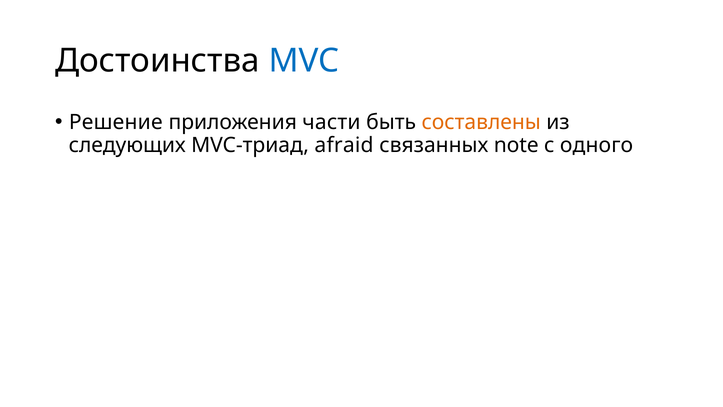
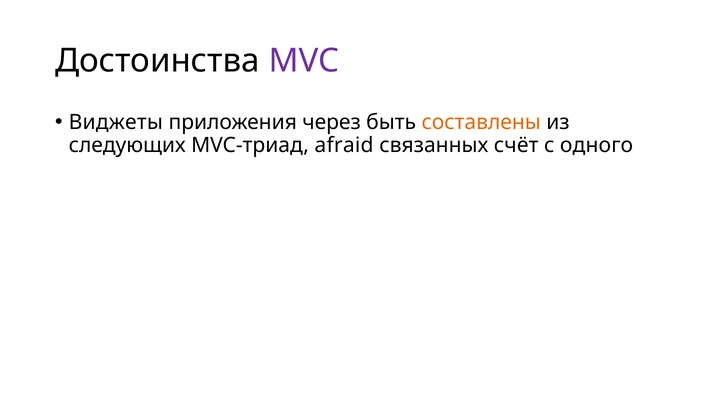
MVC colour: blue -> purple (304, 61)
Решение: Решение -> Виджеты (116, 122)
части: части -> через (332, 122)
note: note -> счёт (516, 145)
